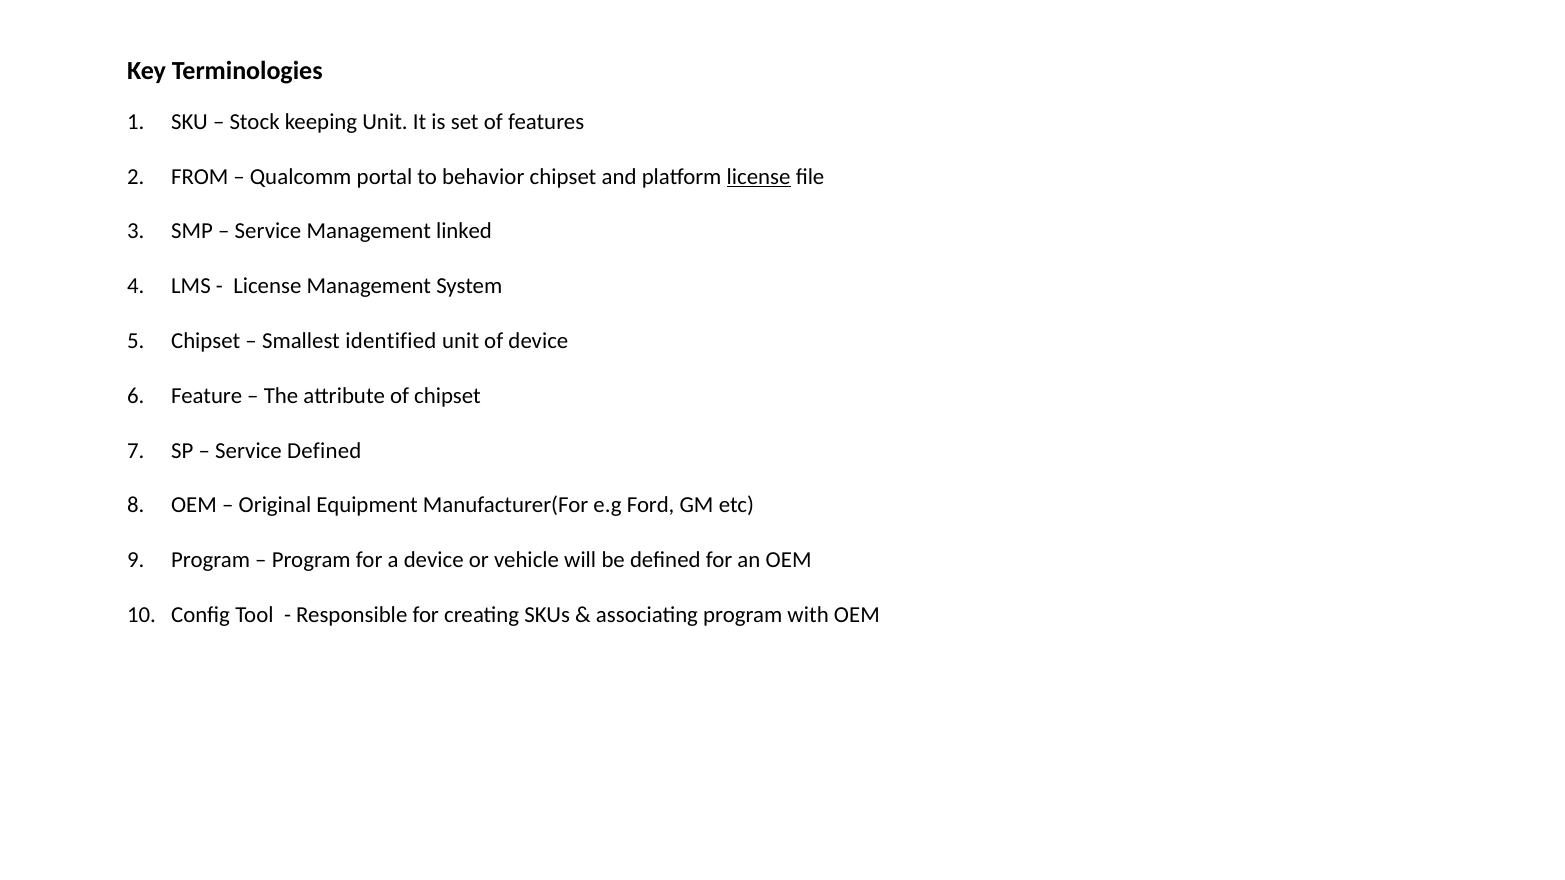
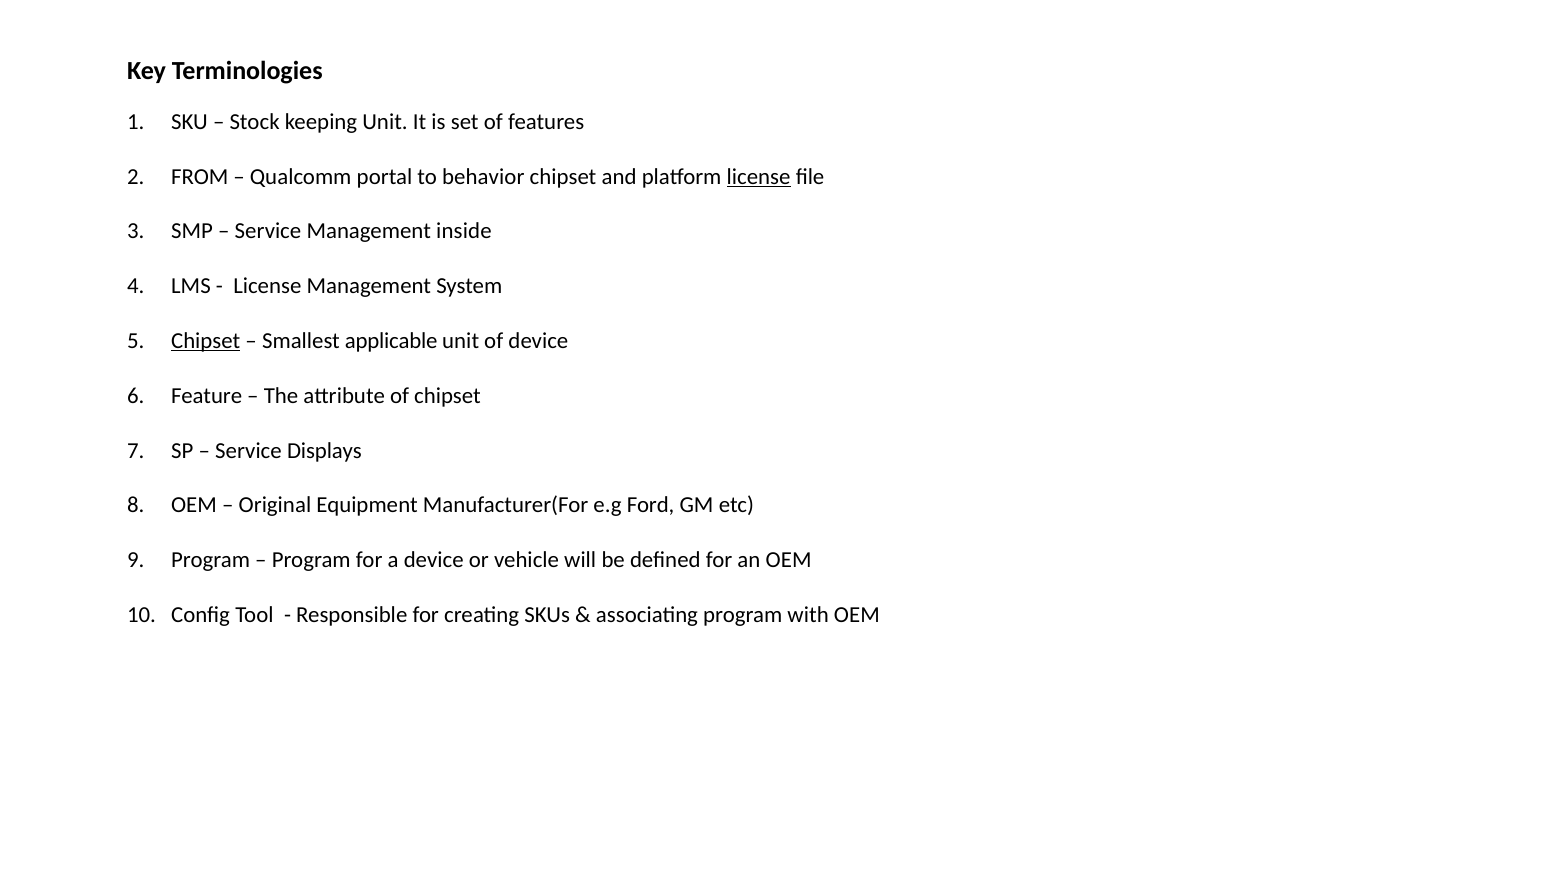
linked: linked -> inside (464, 231)
Chipset underline: none -> present (206, 341)
identified: identified -> applicable (391, 341)
Service Defined: Defined -> Displays (324, 451)
